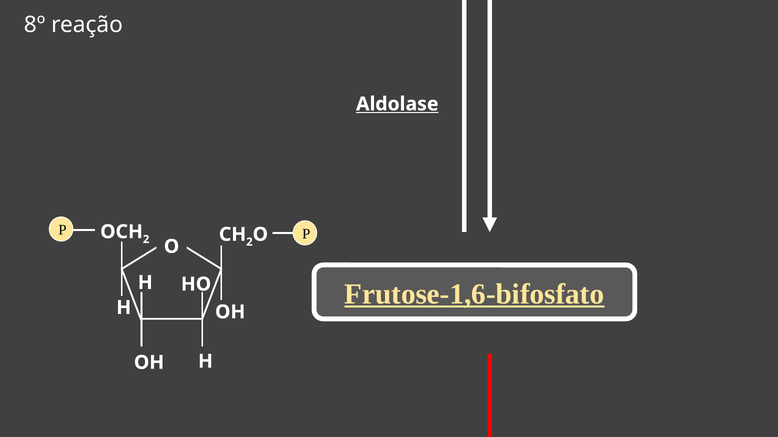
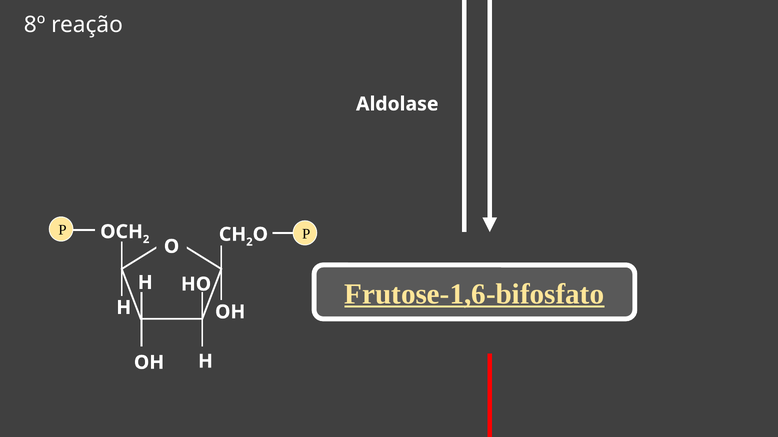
Aldolase underline: present -> none (397, 104)
